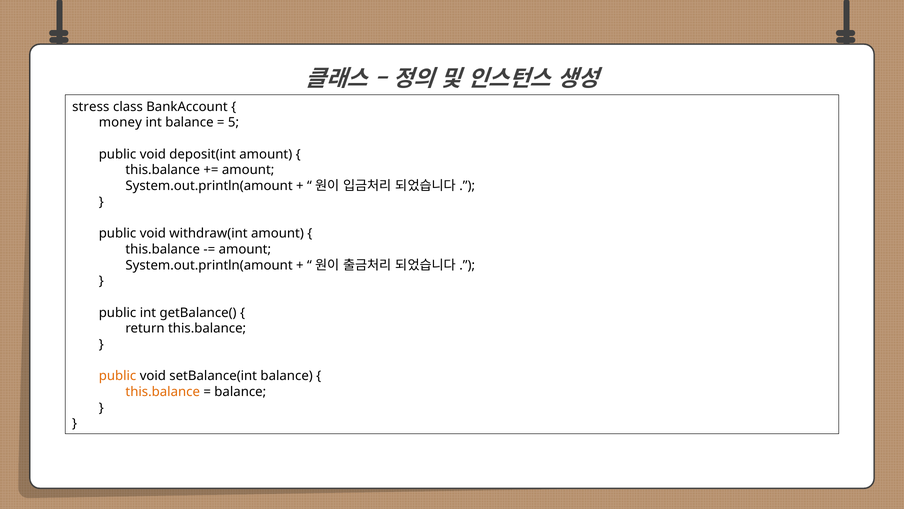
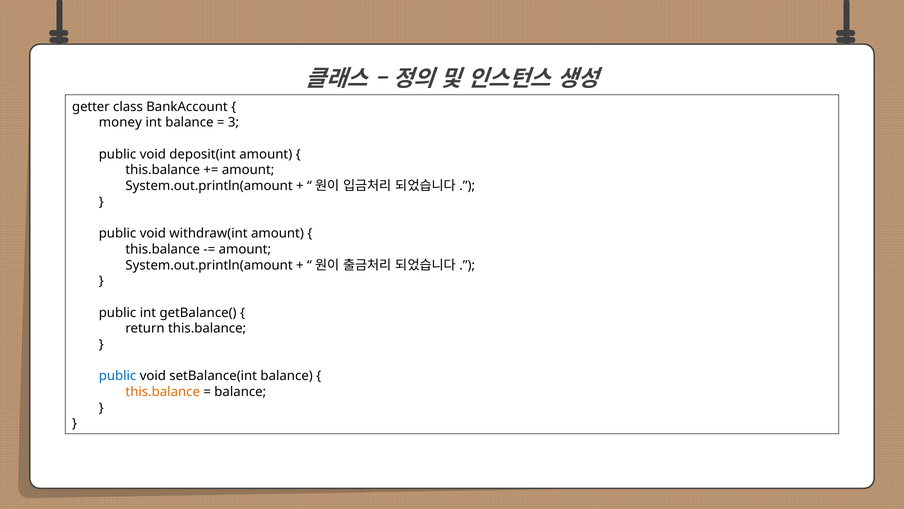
stress: stress -> getter (91, 107)
5: 5 -> 3 (233, 122)
public colour: orange -> blue (118, 376)
